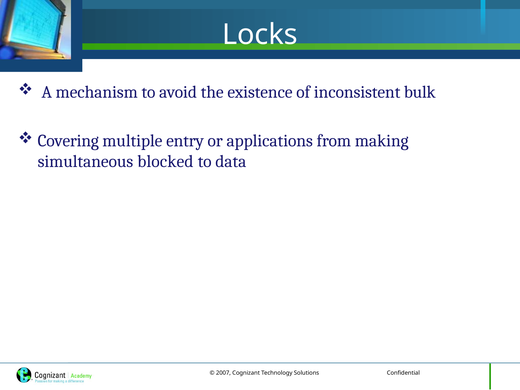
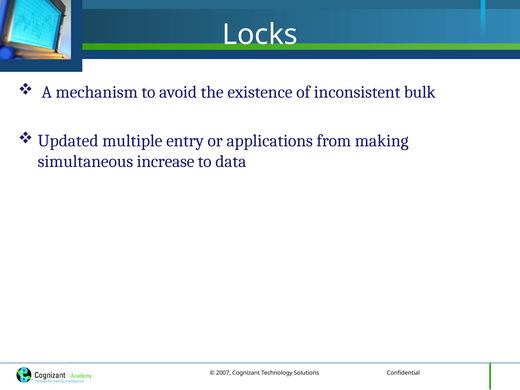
Covering: Covering -> Updated (68, 141)
blocked: blocked -> increase (166, 162)
